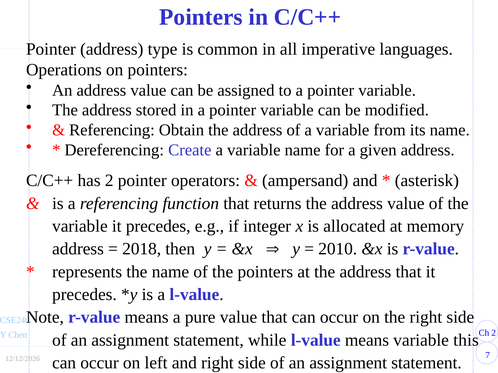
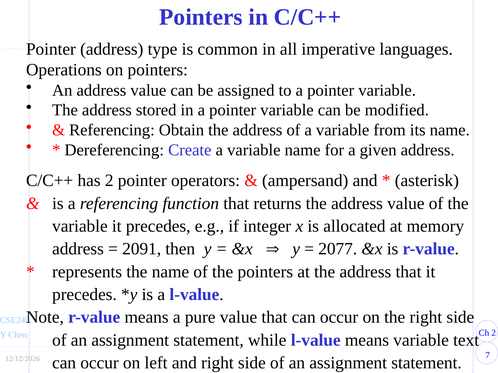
2018: 2018 -> 2091 (142, 249)
2010: 2010 -> 2077 (338, 249)
this: this -> text (466, 340)
